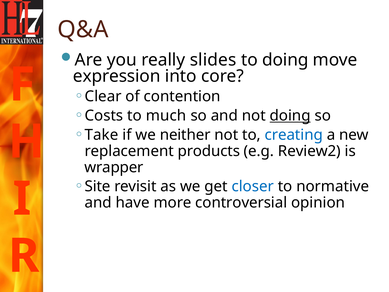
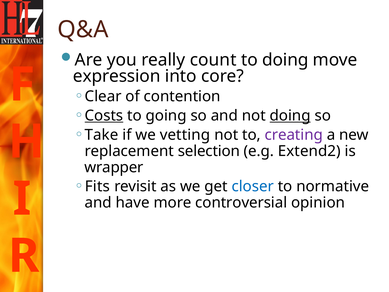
slides: slides -> count (213, 60)
Costs underline: none -> present (104, 116)
much: much -> going (166, 116)
neither: neither -> vetting (185, 135)
creating colour: blue -> purple (294, 135)
products: products -> selection (209, 151)
Review2: Review2 -> Extend2 (309, 151)
Site: Site -> Fits (97, 186)
